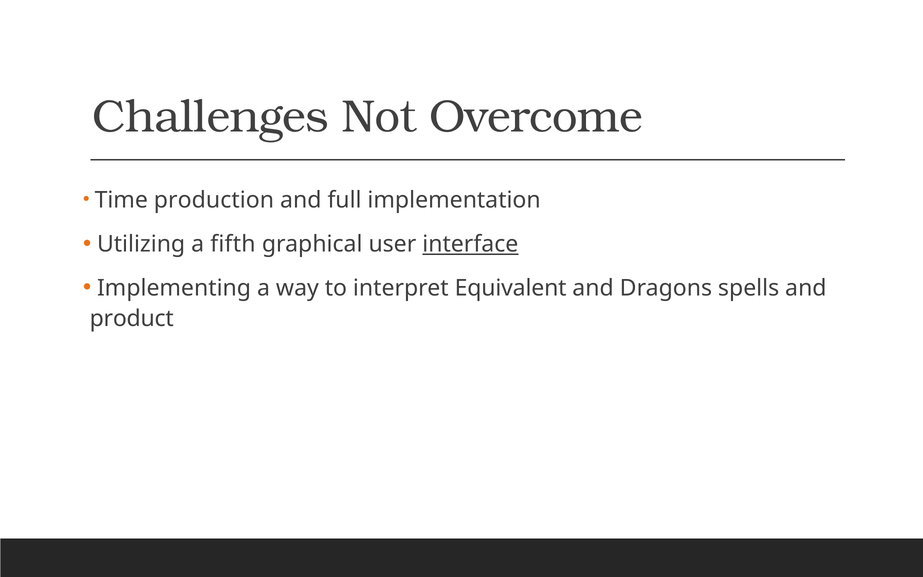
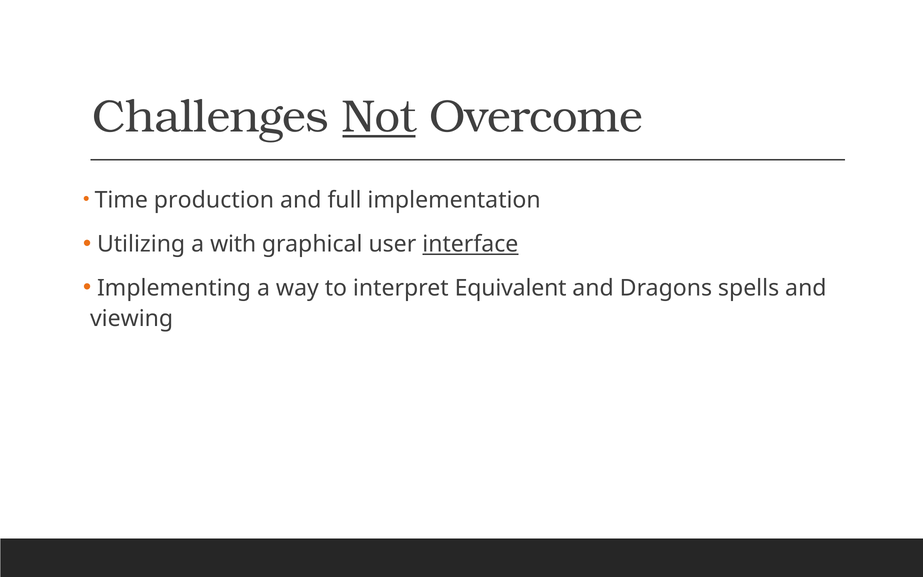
Not underline: none -> present (379, 117)
fifth: fifth -> with (233, 244)
product: product -> viewing (132, 318)
